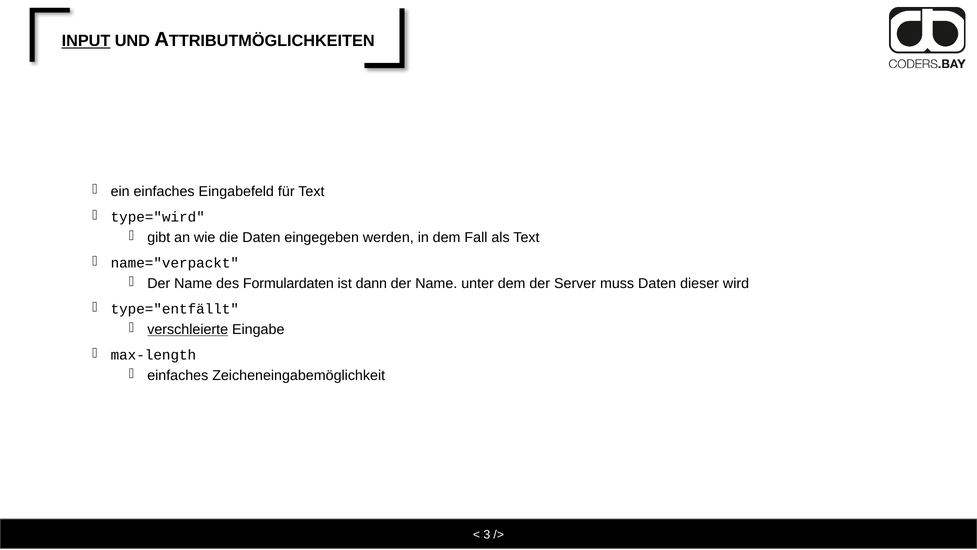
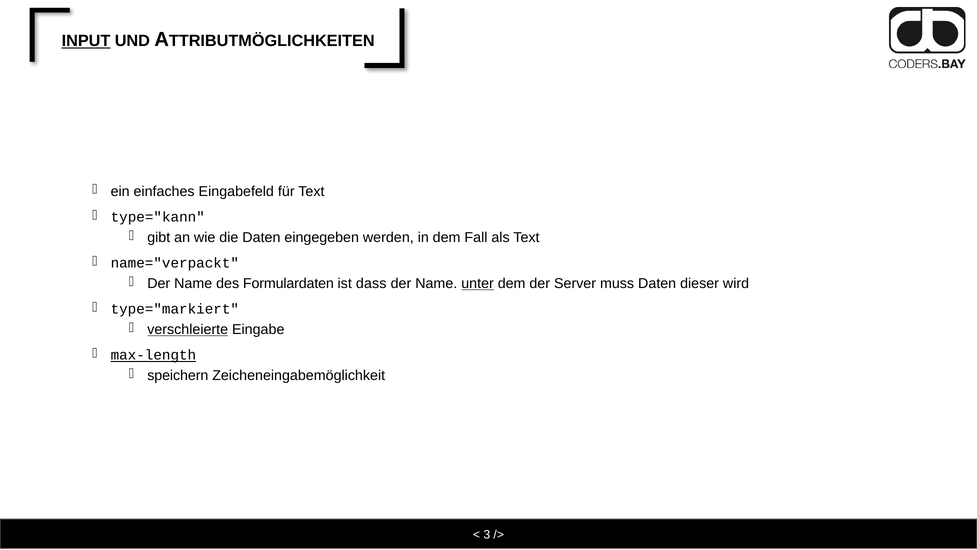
type="wird: type="wird -> type="kann (158, 217)
dann: dann -> dass (371, 283)
unter underline: none -> present (478, 283)
type="entfällt: type="entfällt -> type="markiert (175, 309)
max-length underline: none -> present (153, 355)
einfaches: einfaches -> speichern (178, 375)
